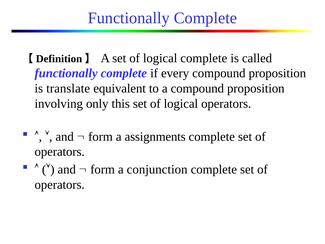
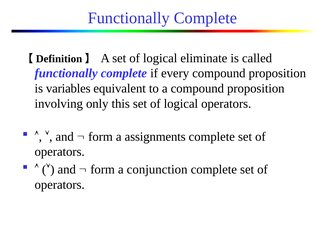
logical complete: complete -> eliminate (204, 58)
translate: translate -> variables (68, 88)
